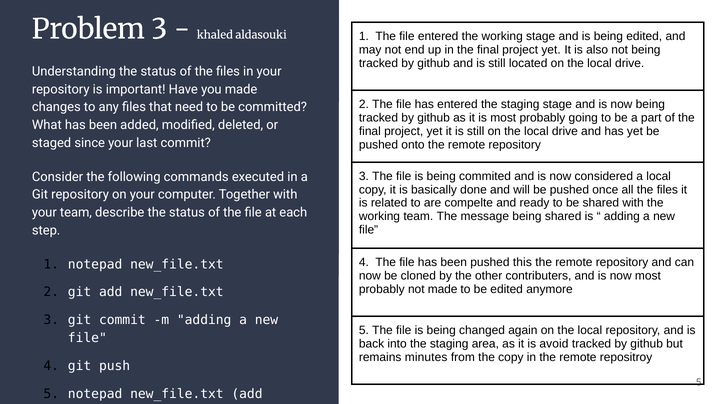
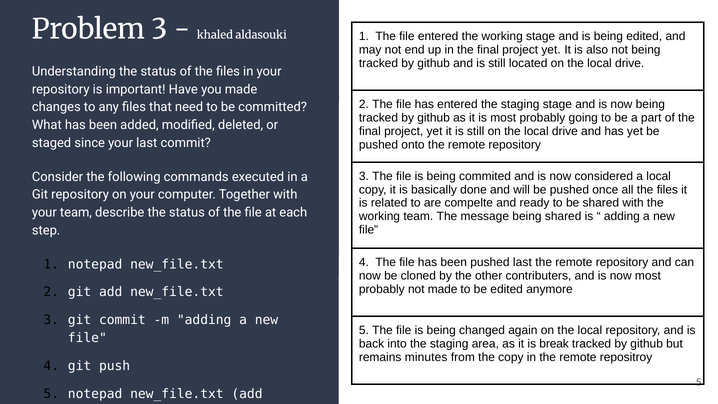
pushed this: this -> last (522, 262)
avoid: avoid -> break (554, 344)
